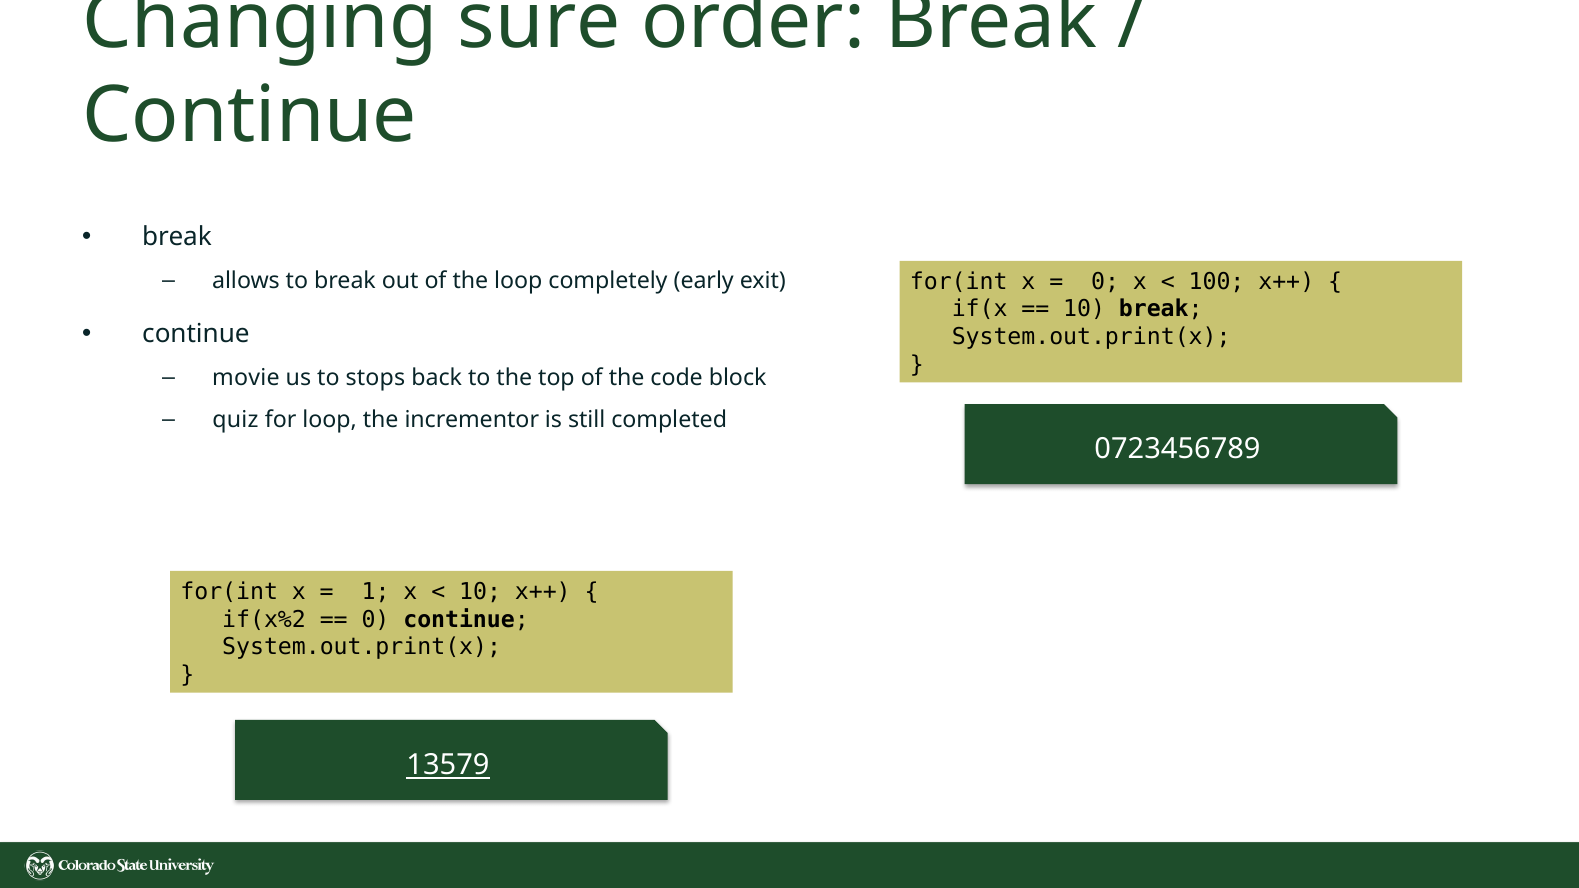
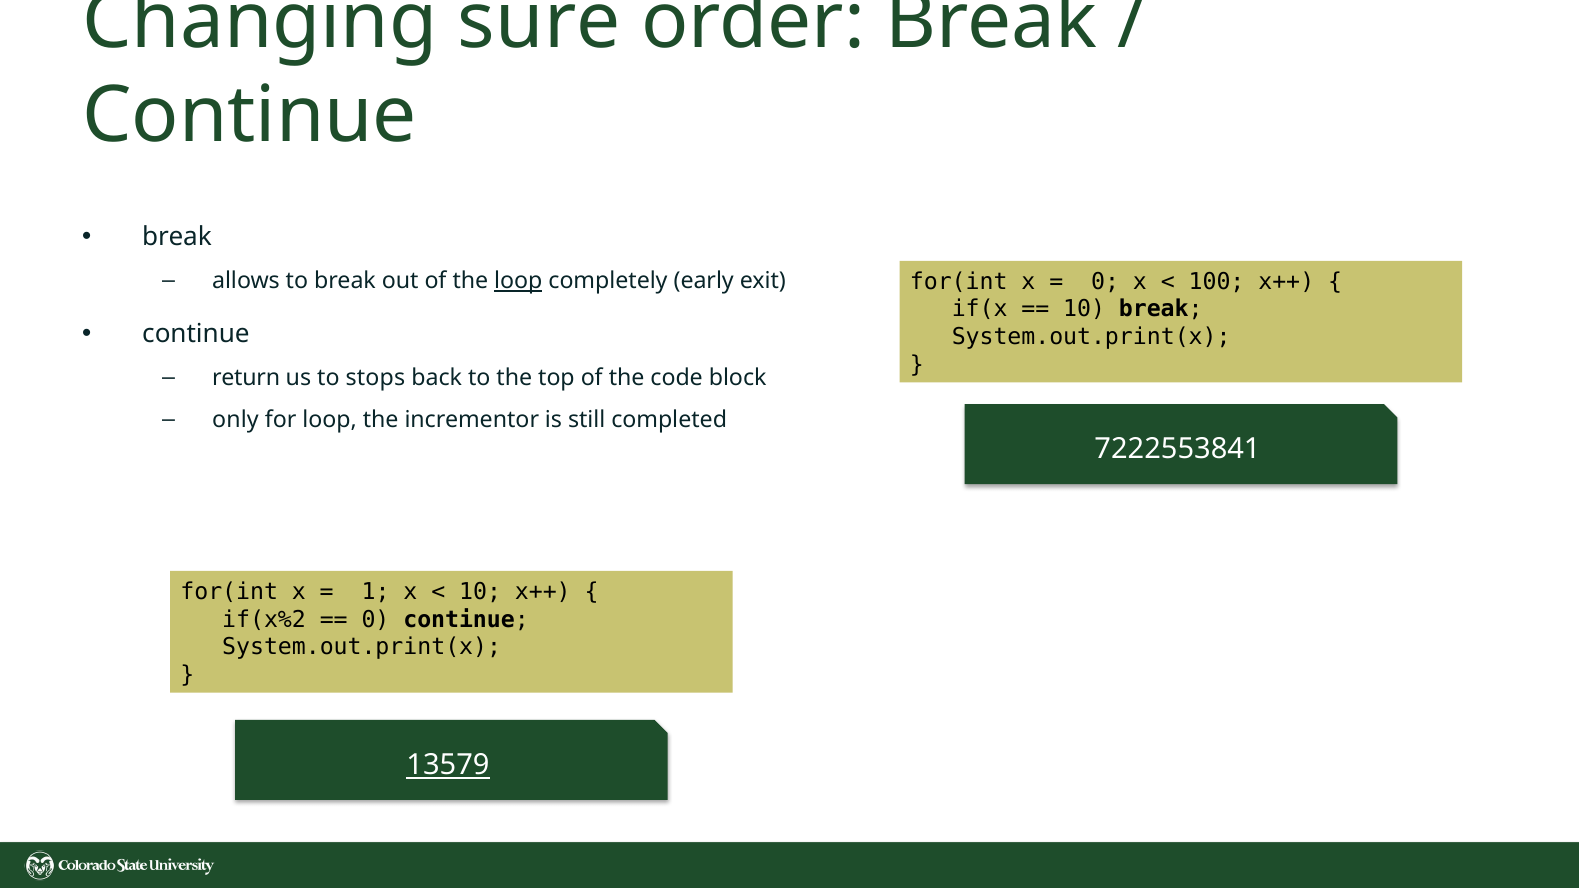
loop underline: none -> present (518, 281)
movie: movie -> return (246, 378)
quiz: quiz -> only (235, 420)
0723456789: 0723456789 -> 7222553841 (1178, 449)
